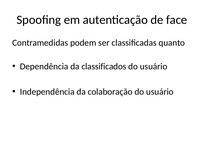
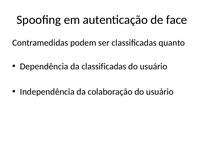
da classificados: classificados -> classificadas (104, 66)
